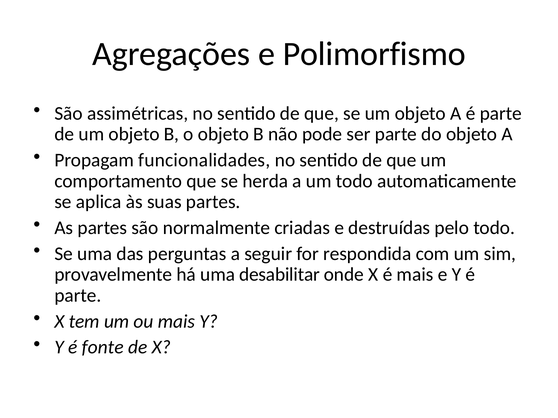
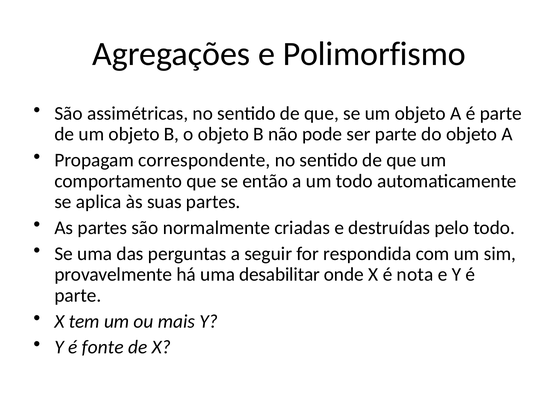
funcionalidades: funcionalidades -> correspondente (204, 160)
herda: herda -> então (265, 181)
é mais: mais -> nota (415, 275)
